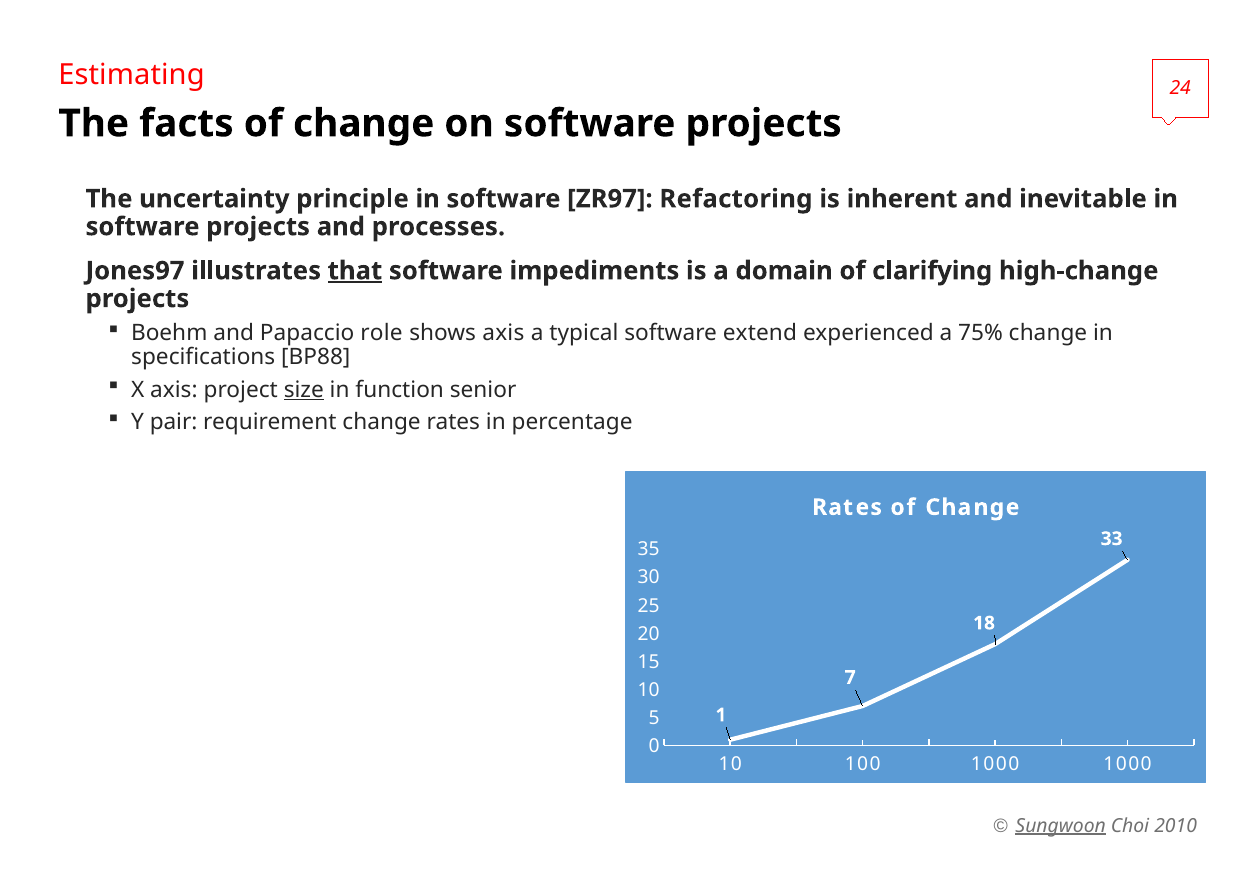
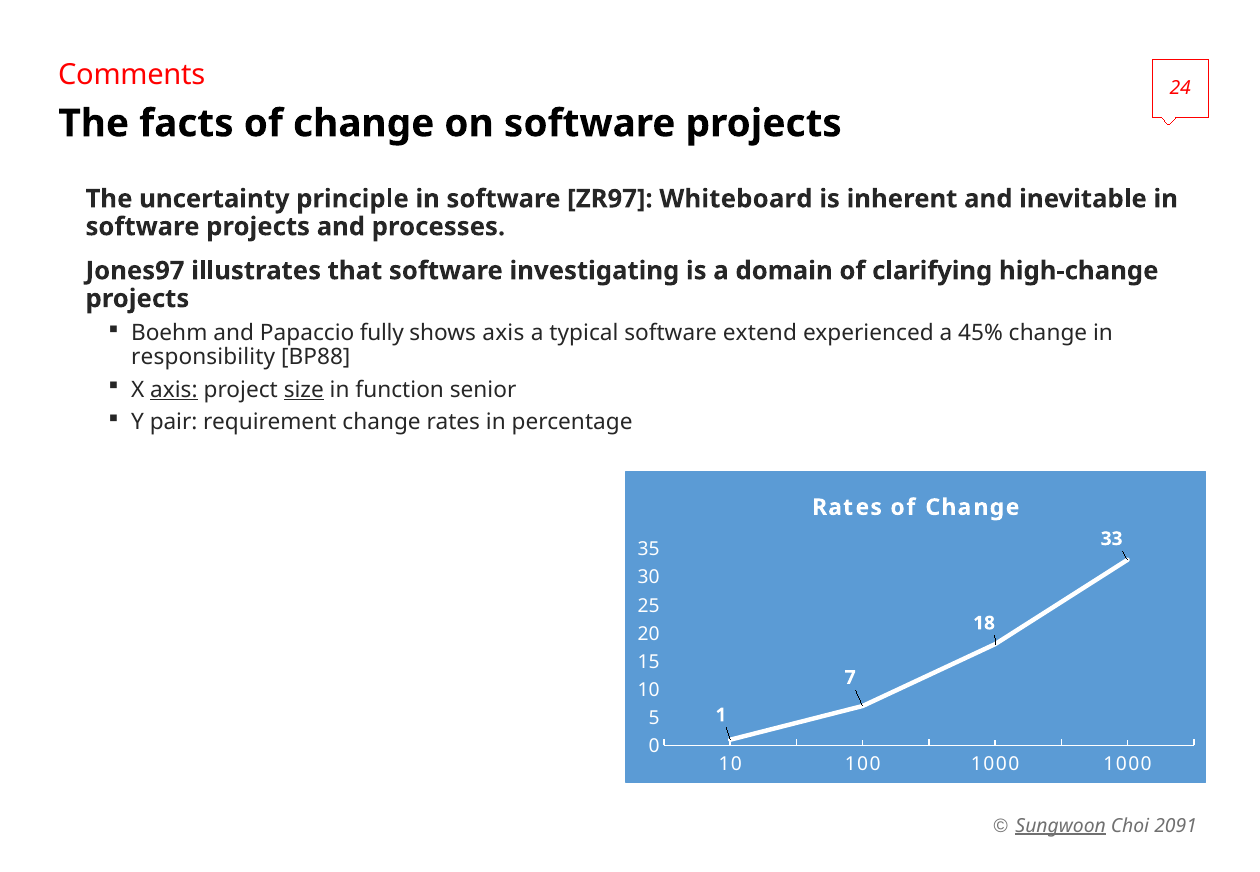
Estimating: Estimating -> Comments (132, 75)
Refactoring: Refactoring -> Whiteboard (736, 199)
that underline: present -> none (355, 271)
impediments: impediments -> investigating (594, 271)
role: role -> fully (382, 333)
75%: 75% -> 45% (981, 333)
specifications: specifications -> responsibility (203, 357)
axis underline: none -> present (174, 390)
2010: 2010 -> 2091 (1176, 826)
